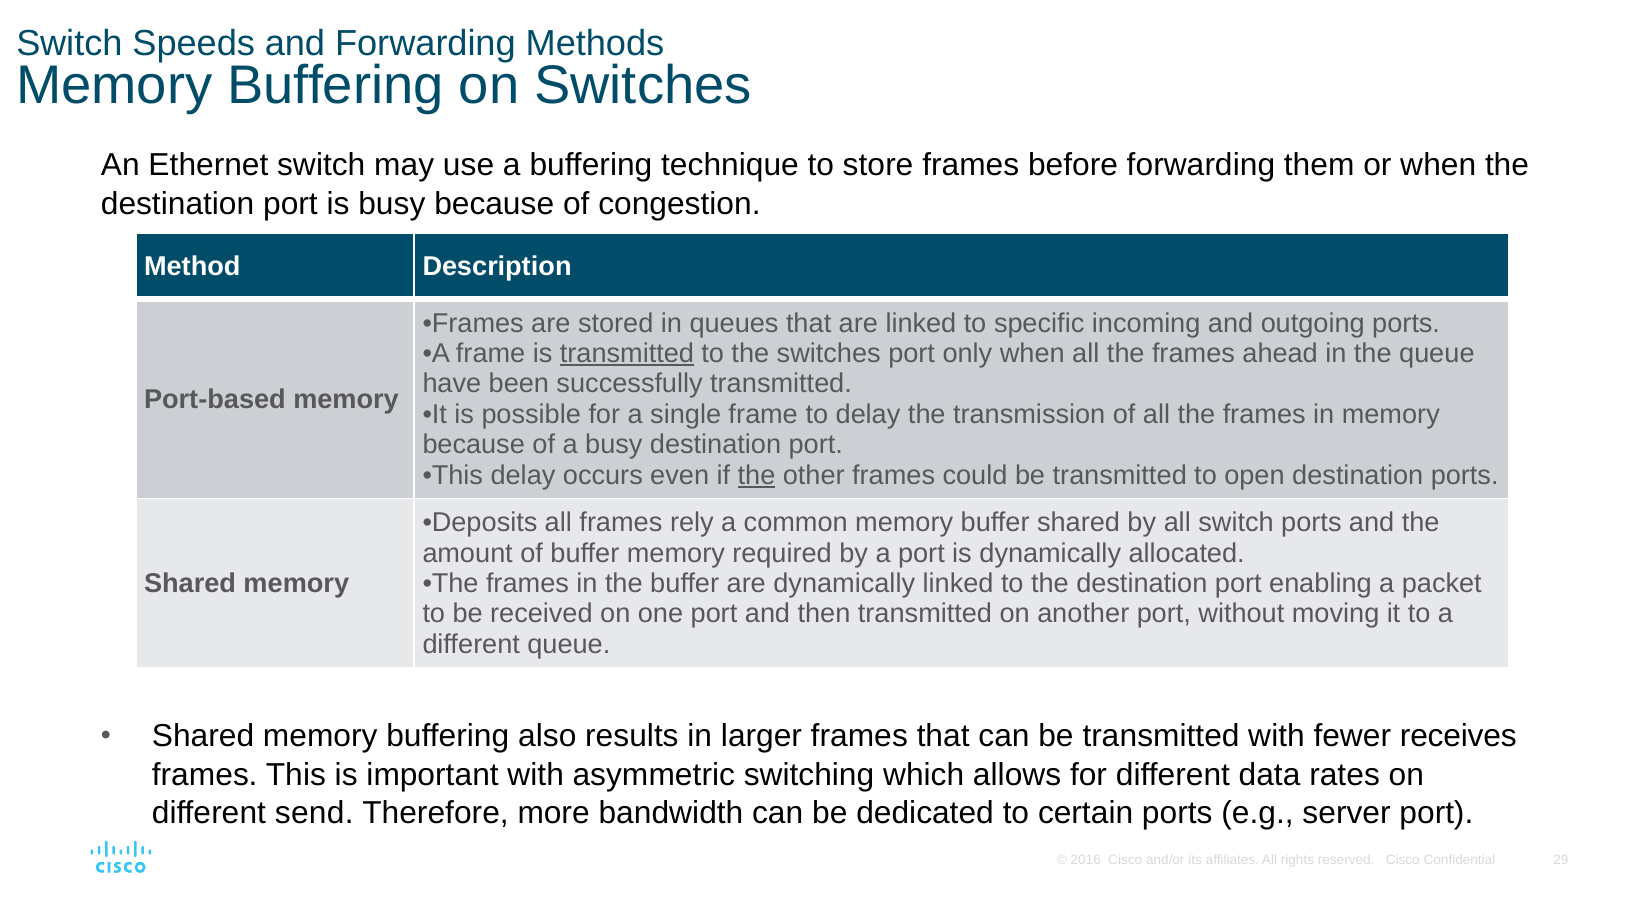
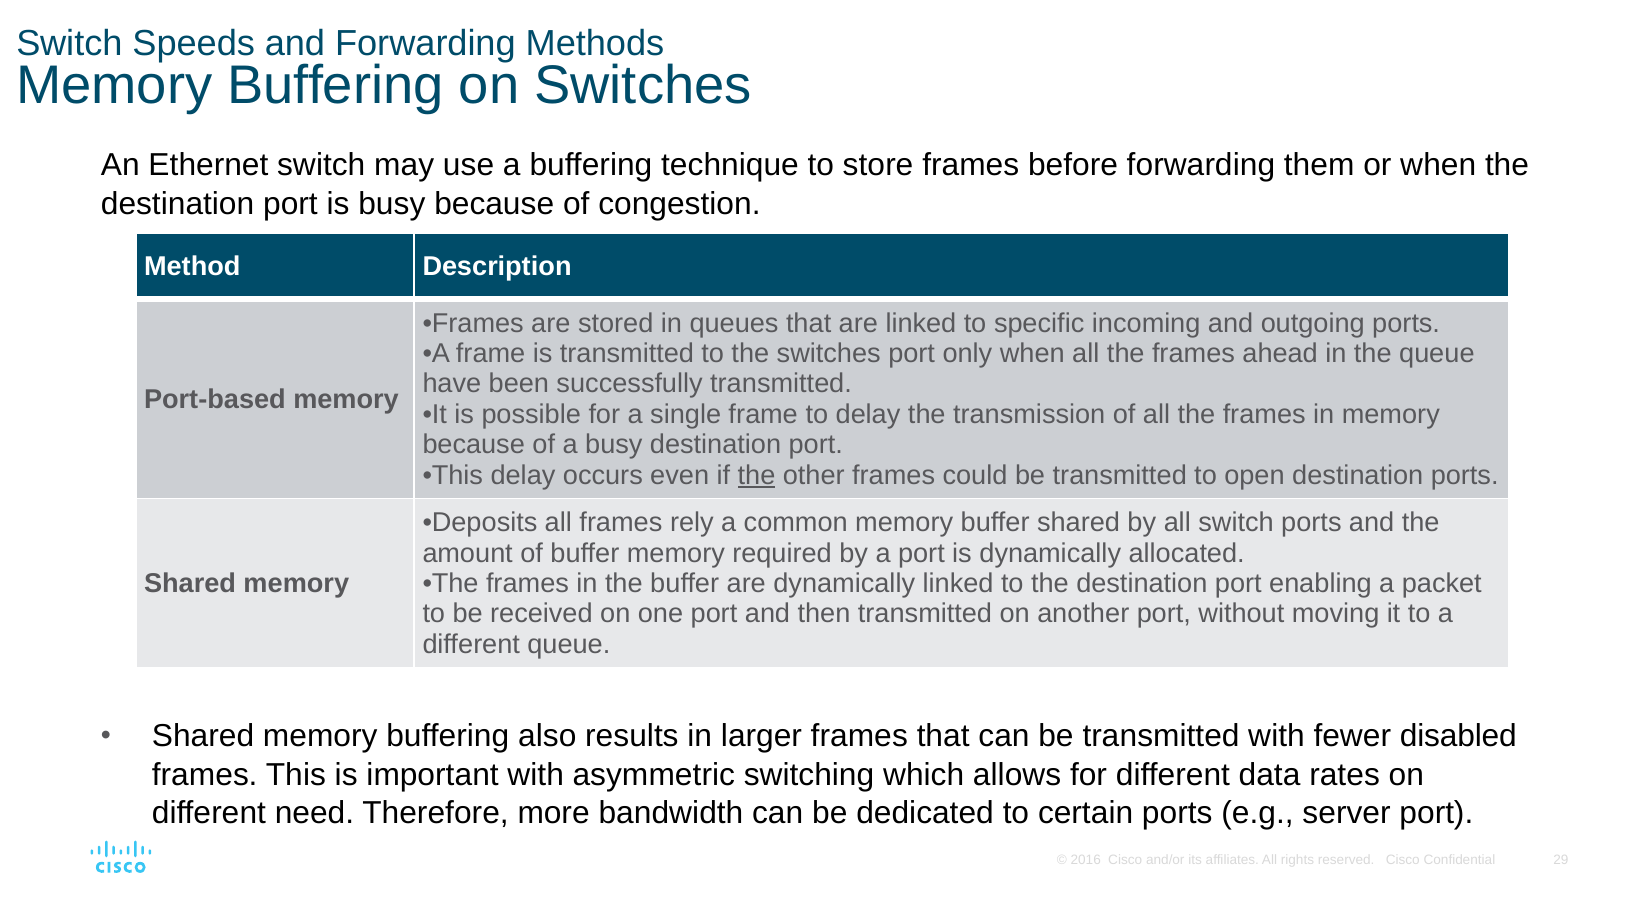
transmitted underline: present -> none (627, 354)
receives: receives -> disabled (1458, 736)
send: send -> need (314, 813)
